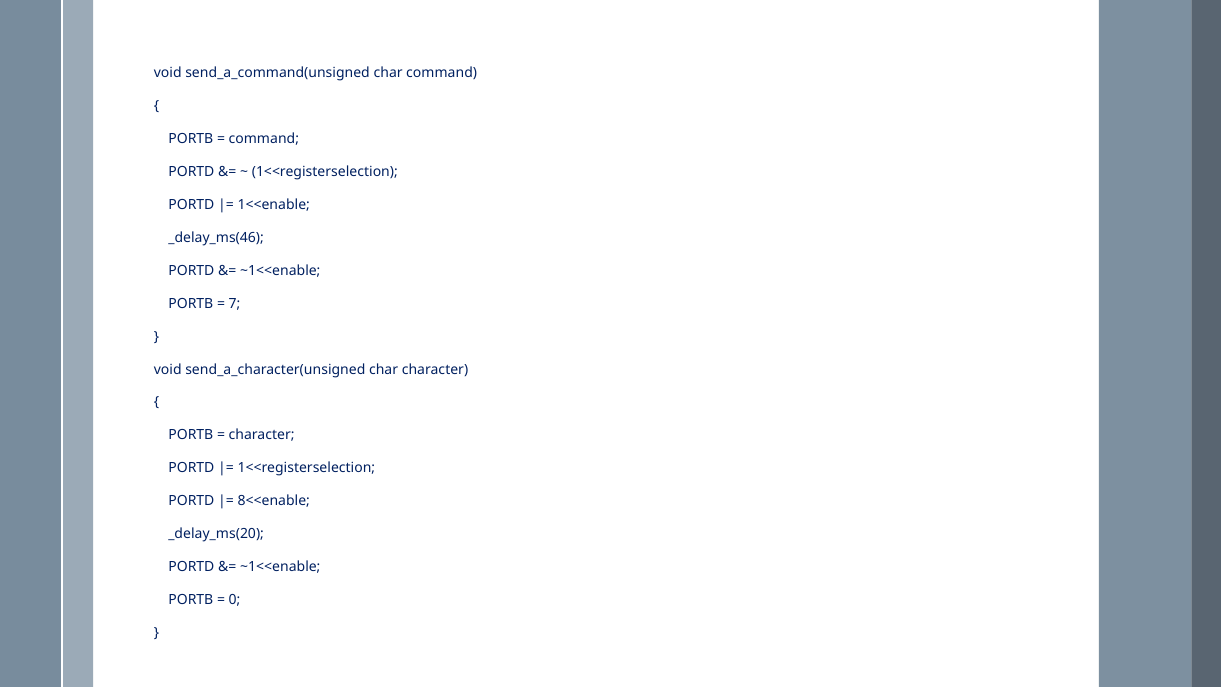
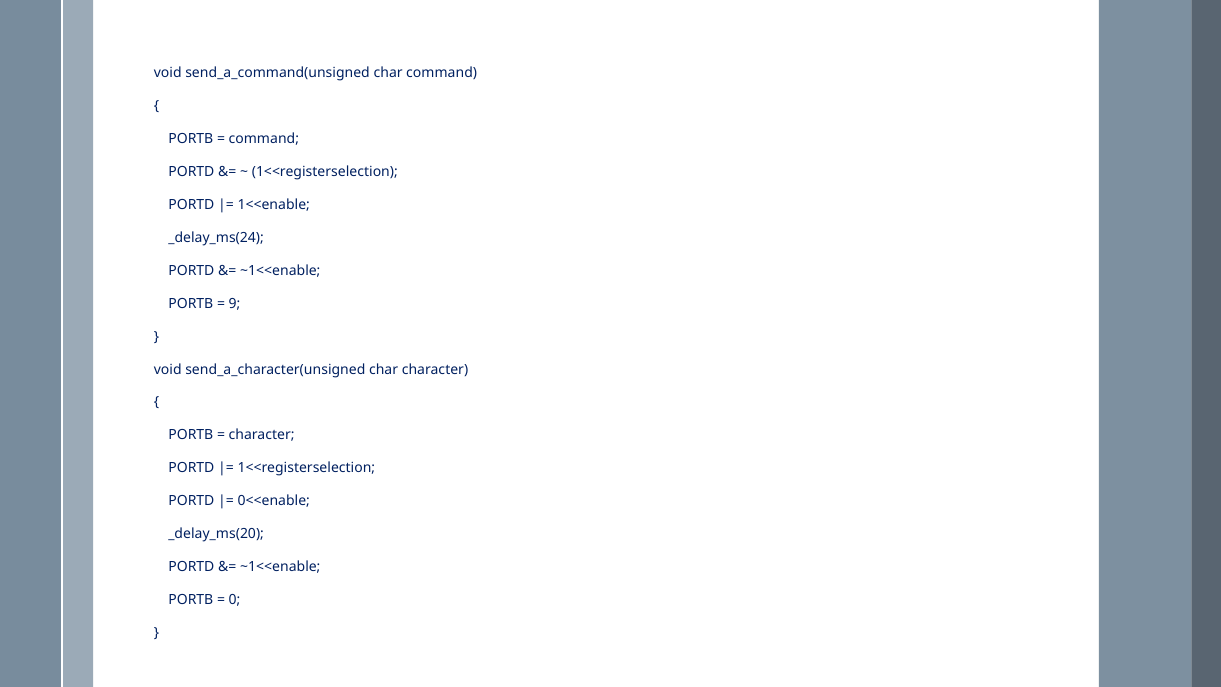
_delay_ms(46: _delay_ms(46 -> _delay_ms(24 (216, 238)
7: 7 -> 9 (235, 304)
8<<enable: 8<<enable -> 0<<enable (274, 501)
